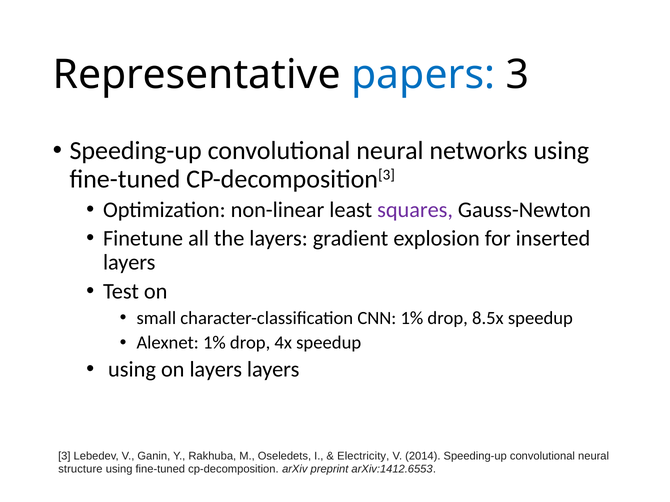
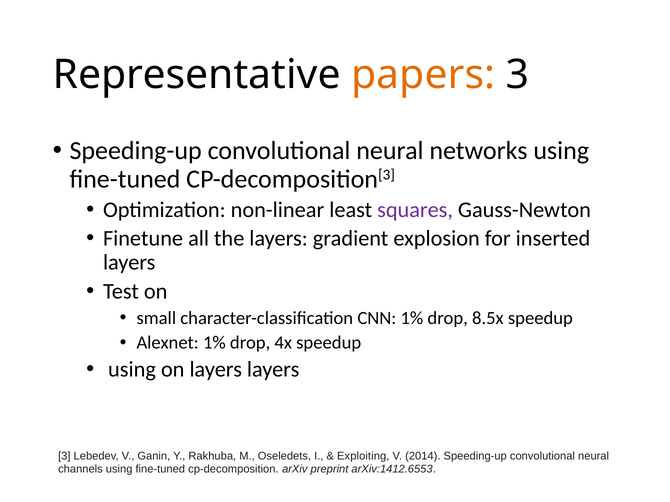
papers colour: blue -> orange (423, 75)
Electricity: Electricity -> Exploiting (363, 456)
structure: structure -> channels (80, 470)
